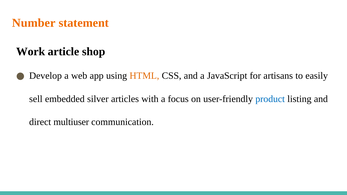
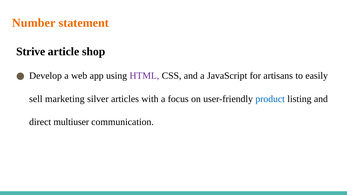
Work: Work -> Strive (31, 52)
HTML colour: orange -> purple (144, 76)
embedded: embedded -> marketing (65, 99)
